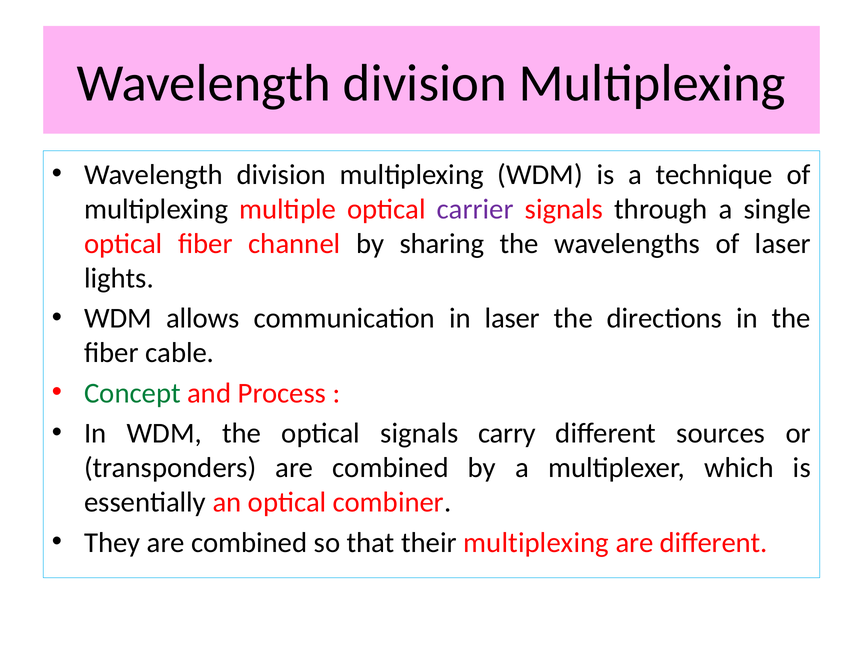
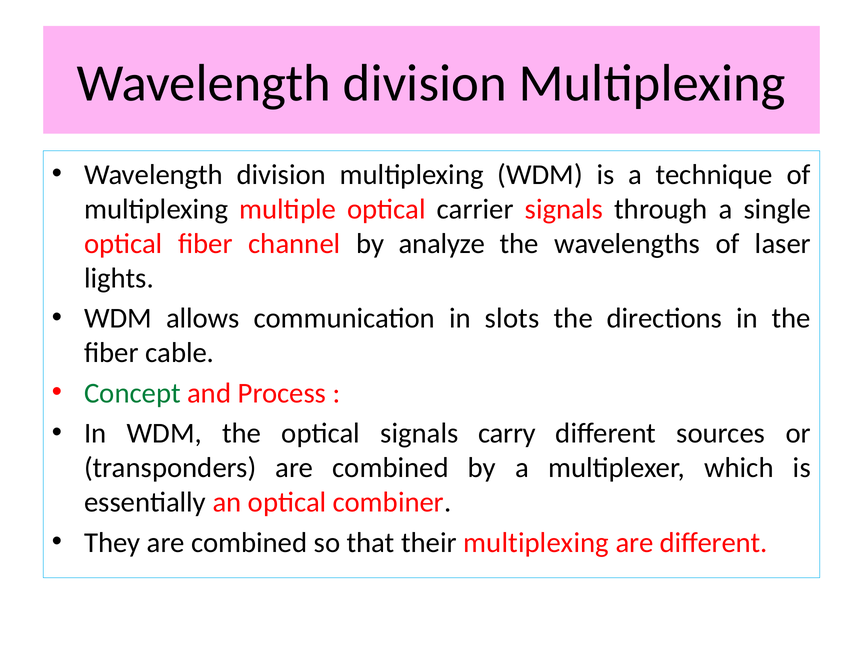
carrier colour: purple -> black (475, 209)
sharing: sharing -> analyze (442, 244)
in laser: laser -> slots (512, 318)
